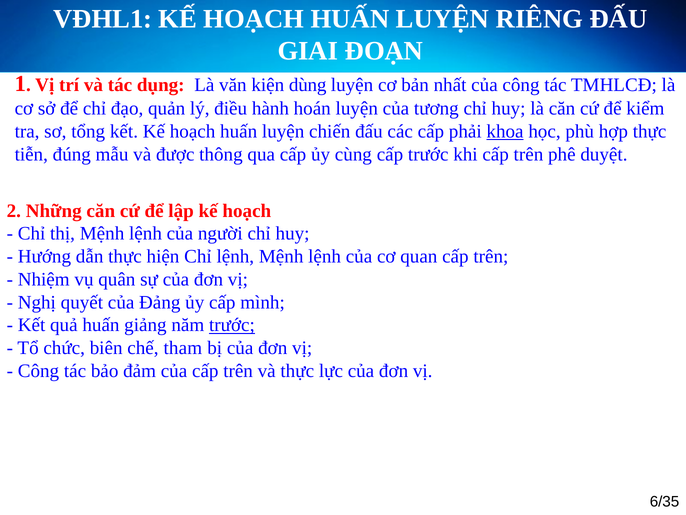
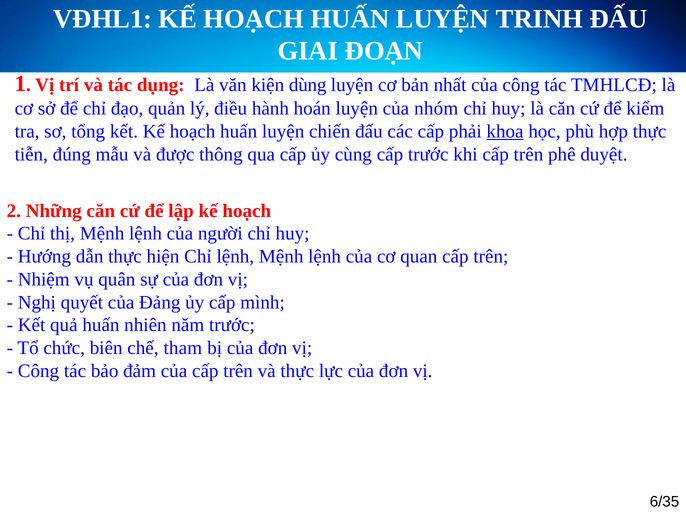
RIÊNG: RIÊNG -> TRINH (539, 19)
tương: tương -> nhóm (436, 108)
giảng: giảng -> nhiên (145, 325)
trước underline: present -> none (232, 325)
